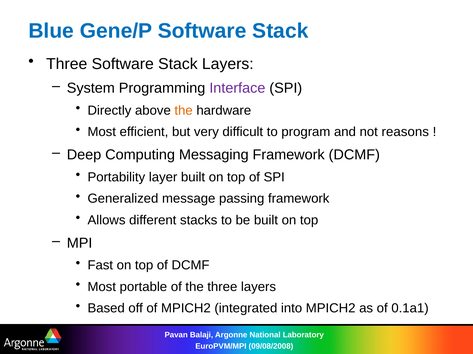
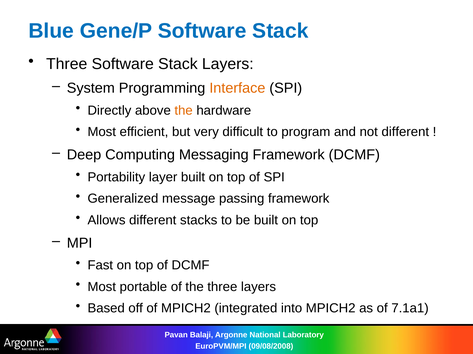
Interface colour: purple -> orange (237, 88)
not reasons: reasons -> different (405, 132)
0.1a1: 0.1a1 -> 7.1a1 (410, 309)
